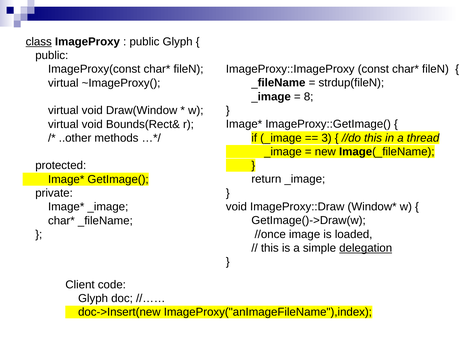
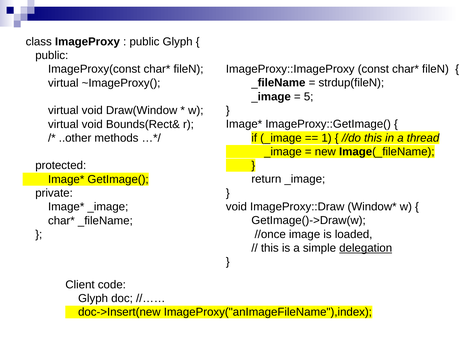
class underline: present -> none (39, 42)
8: 8 -> 5 (309, 97)
3: 3 -> 1 (327, 138)
